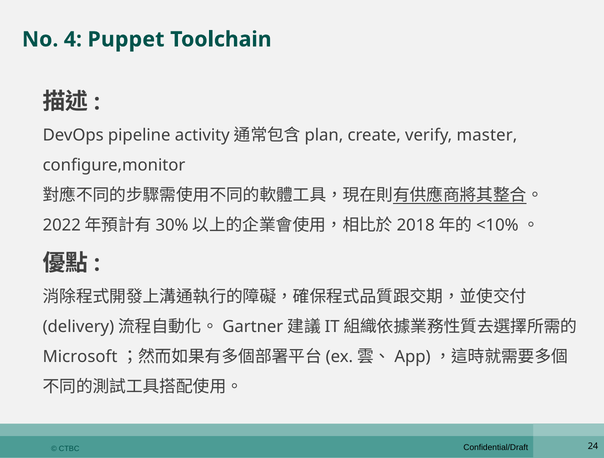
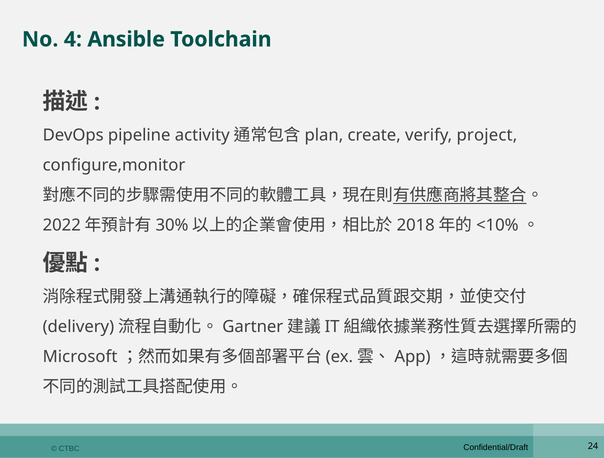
Puppet: Puppet -> Ansible (126, 39)
master: master -> project (487, 135)
